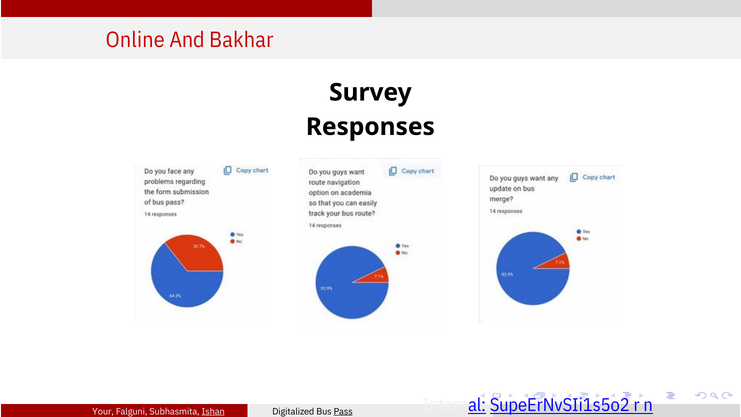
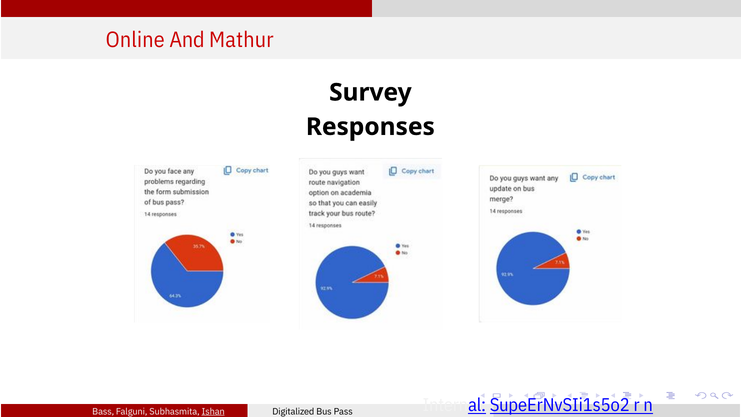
Bakhar: Bakhar -> Mathur (241, 40)
Your: Your -> Bass (103, 411)
Pass underline: present -> none (343, 411)
